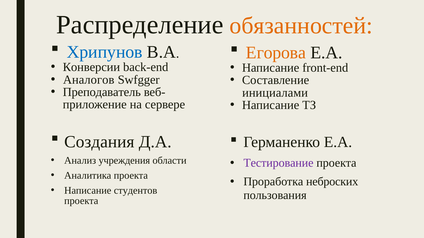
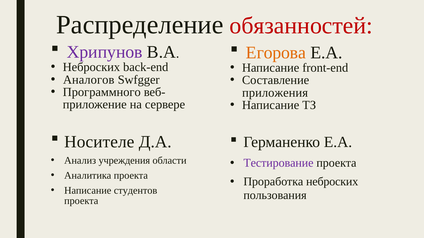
обязанностей colour: orange -> red (301, 26)
Хрипунов colour: blue -> purple (105, 52)
Конверсии: Конверсии -> Неброских (91, 67)
Преподаватель: Преподаватель -> Программного (102, 92)
инициалами: инициалами -> приложения (275, 93)
Создания: Создания -> Носителе (99, 142)
